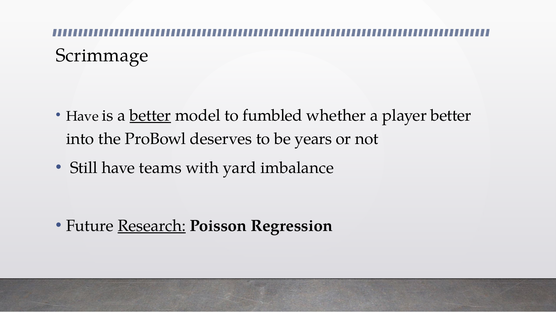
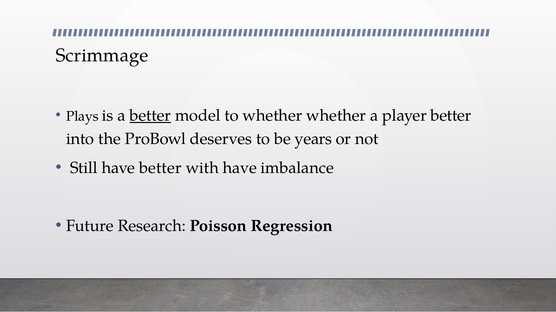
Have: Have -> Plays (82, 117)
to fumbled: fumbled -> whether (272, 116)
have teams: teams -> better (160, 168)
with yard: yard -> have (240, 168)
Research underline: present -> none (152, 226)
